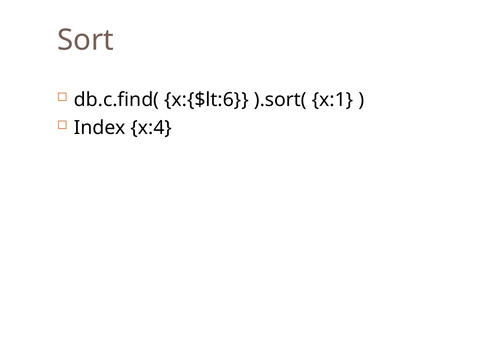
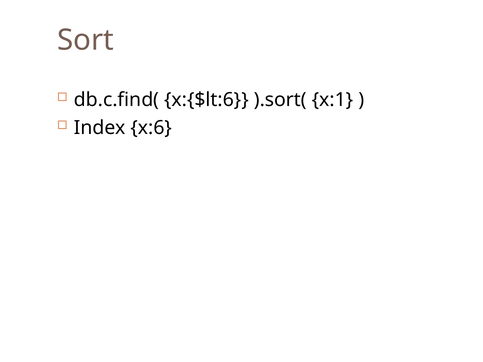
x:4: x:4 -> x:6 (151, 128)
